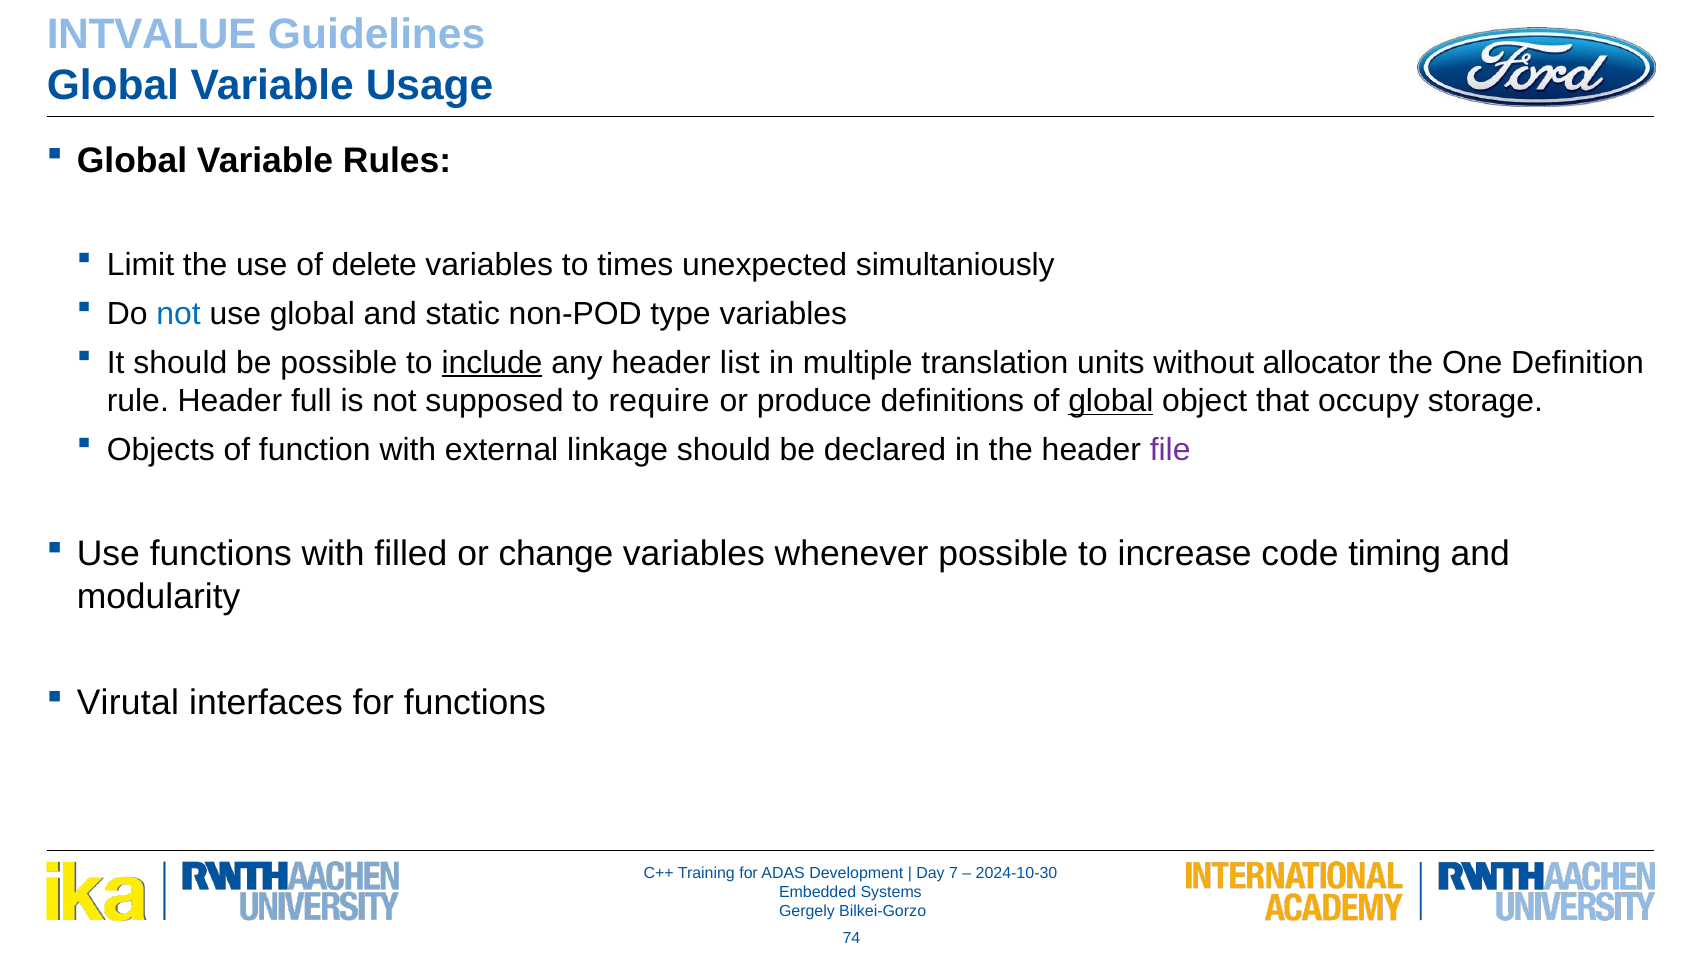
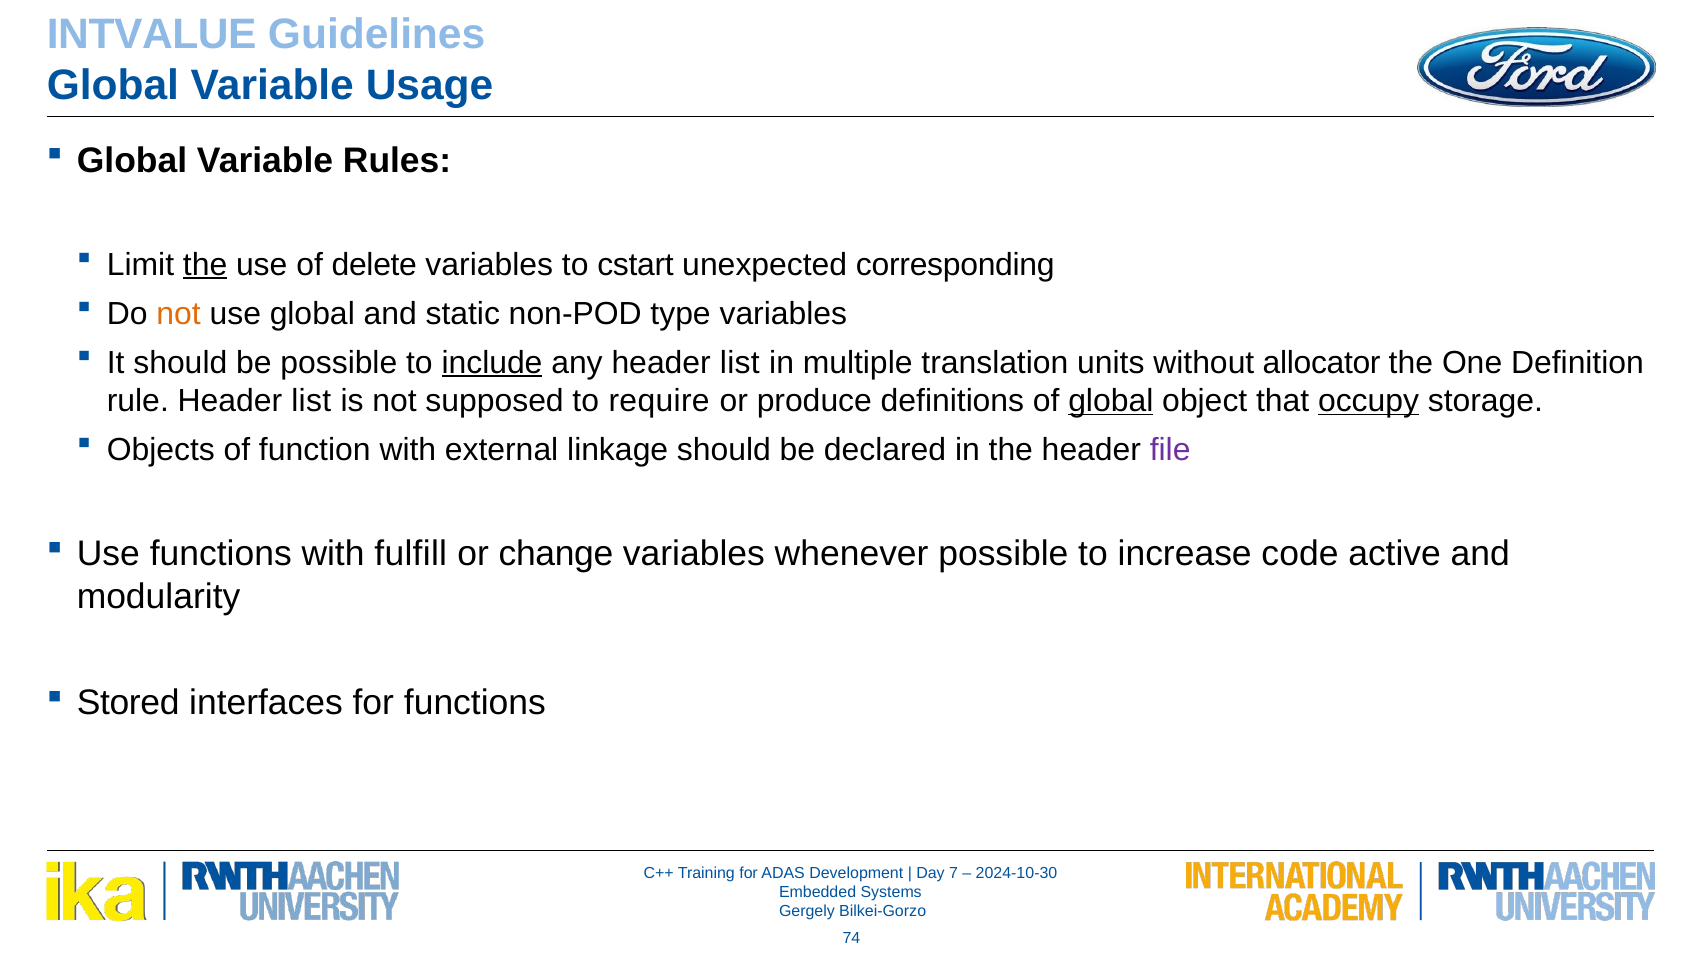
the underline: none -> present (205, 265)
times: times -> cstart (636, 265)
simultaniously: simultaniously -> corresponding (955, 265)
not colour: blue -> orange (179, 313)
rule Header full: full -> list (311, 401)
occupy underline: none -> present (1369, 401)
filled: filled -> fulfill (411, 554)
timing: timing -> active (1395, 554)
Virutal: Virutal -> Stored (128, 703)
